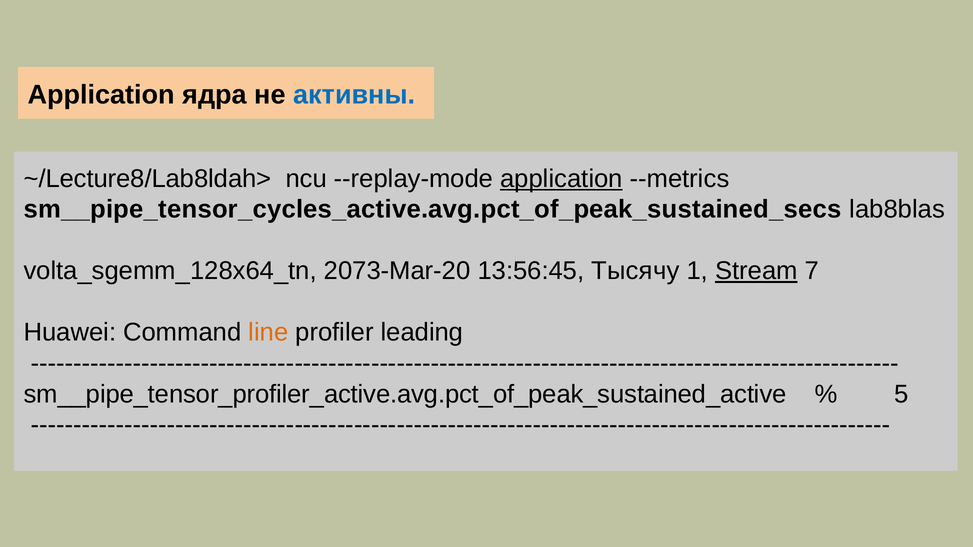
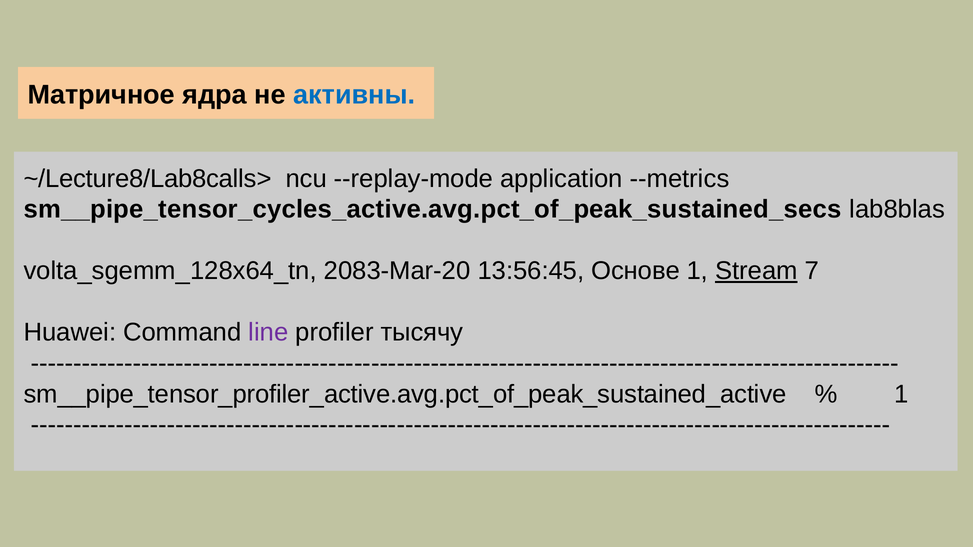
Application: Application -> Матричное (101, 95)
~/Lecture8/Lab8ldah>: ~/Lecture8/Lab8ldah> -> ~/Lecture8/Lab8calls> (148, 179)
application underline: present -> none (561, 179)
2073-Mar-20: 2073-Mar-20 -> 2083-Mar-20 (397, 271)
Тысячу: Тысячу -> Основе (636, 271)
line colour: orange -> purple (268, 333)
leading: leading -> тысячу (422, 333)
5: 5 -> 1 (902, 394)
